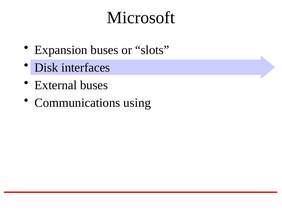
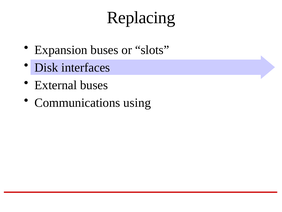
Microsoft: Microsoft -> Replacing (141, 18)
